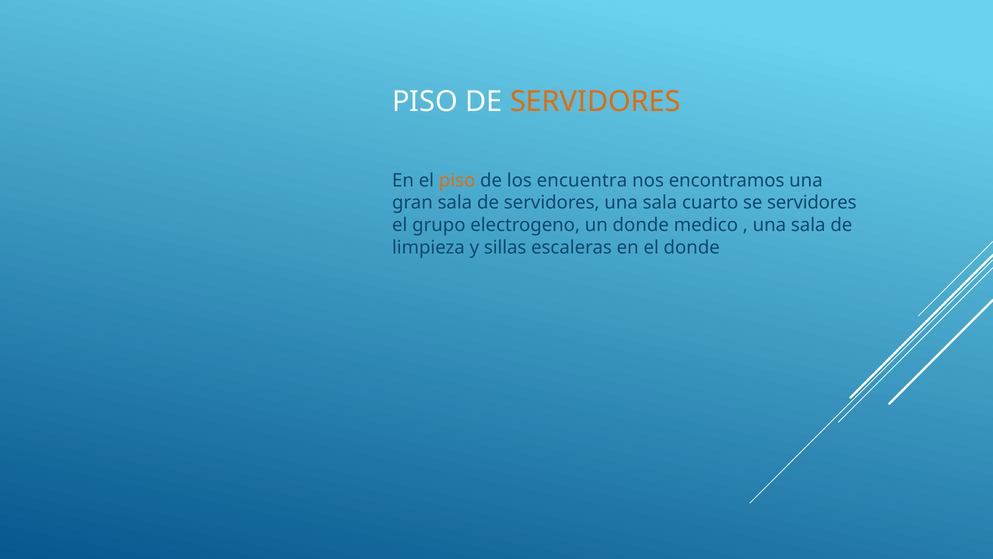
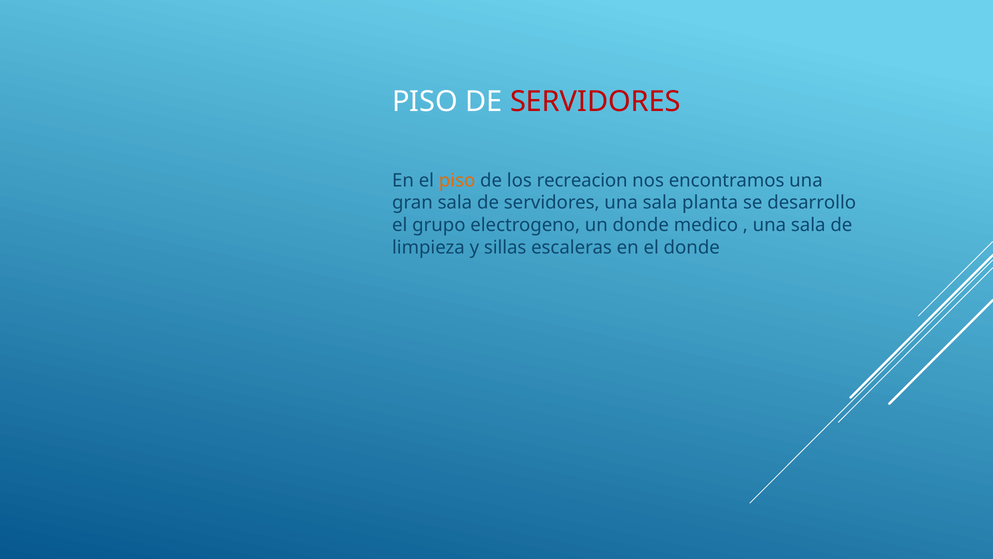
SERVIDORES colour: orange -> red (595, 102)
encuentra: encuentra -> recreacion (582, 180)
cuarto: cuarto -> planta (710, 203)
se servidores: servidores -> desarrollo (812, 203)
